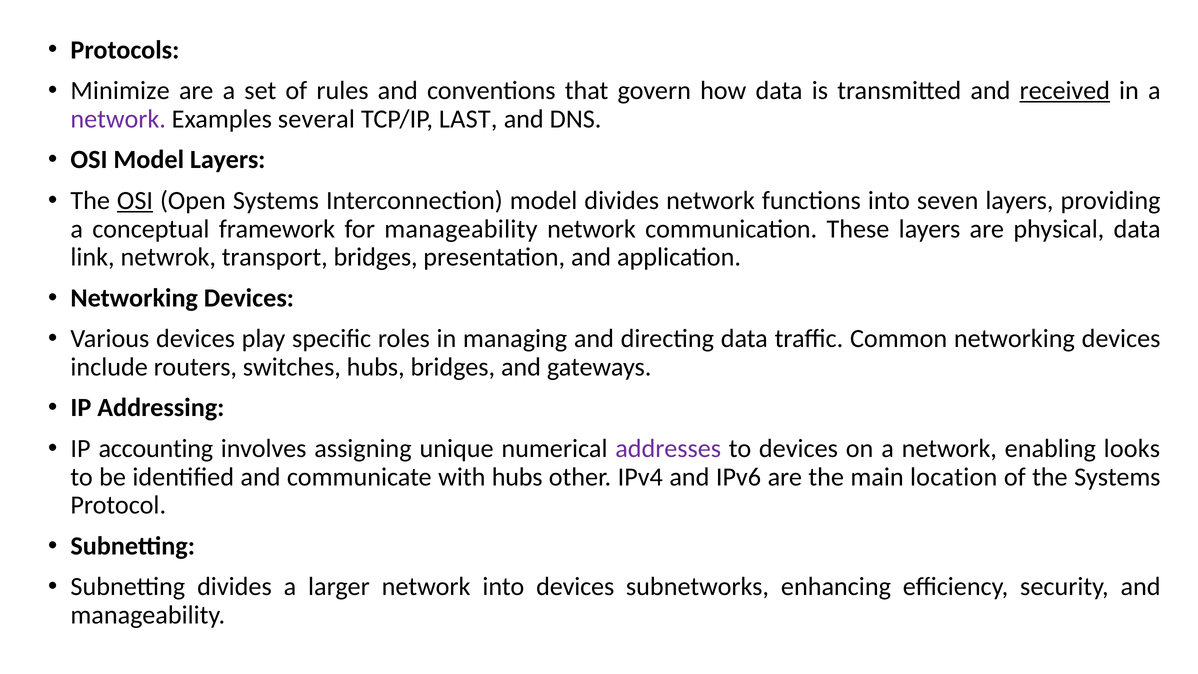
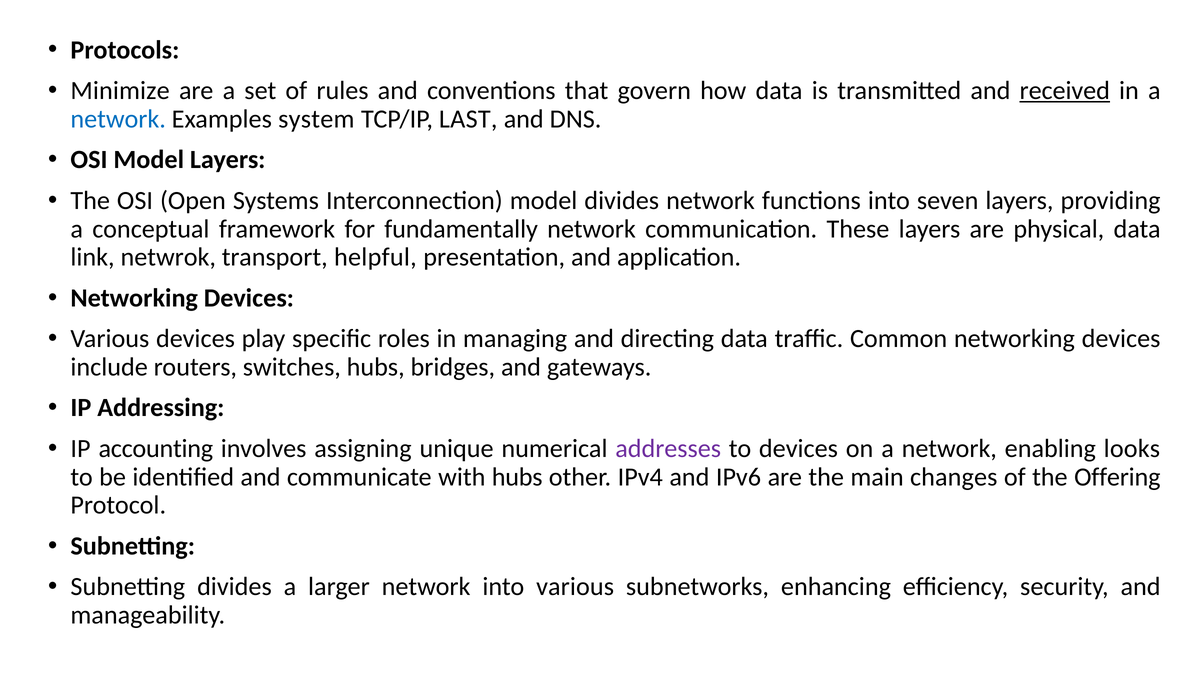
network colour: purple -> blue (118, 119)
several: several -> system (316, 119)
OSI underline: present -> none (135, 201)
for manageability: manageability -> fundamentally (461, 229)
transport bridges: bridges -> helpful (375, 257)
location: location -> changes (954, 477)
the Systems: Systems -> Offering (1117, 477)
into devices: devices -> various (575, 587)
